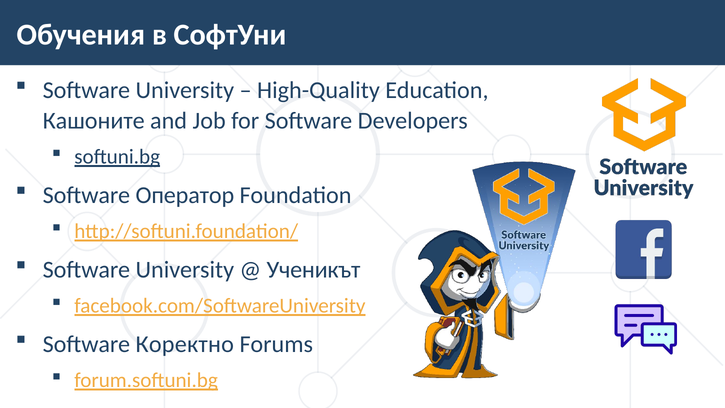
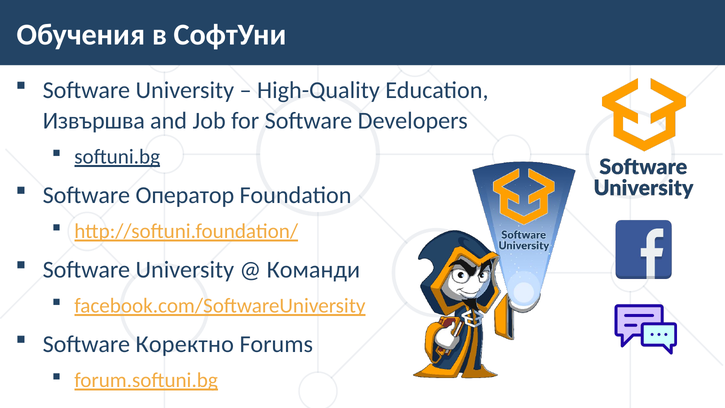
Кашоните: Кашоните -> Извършва (94, 121)
Ученикът: Ученикът -> Команди (313, 270)
